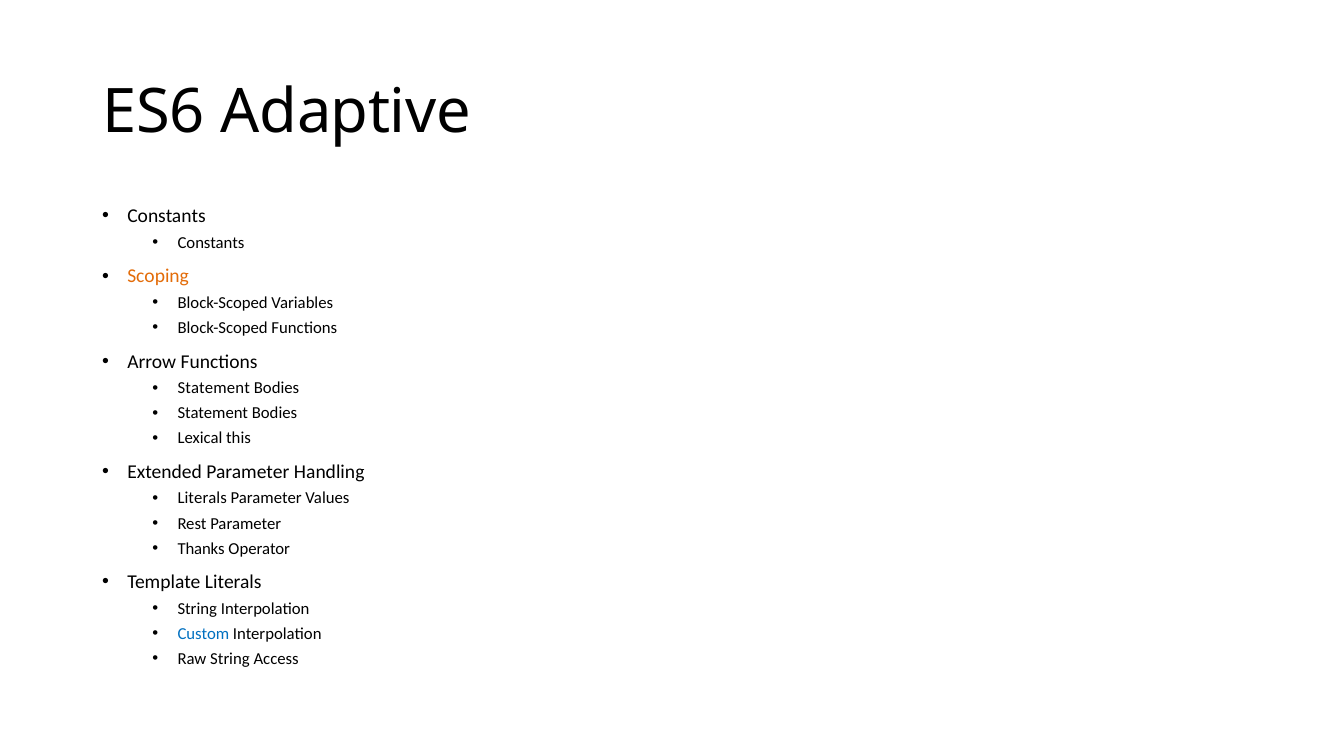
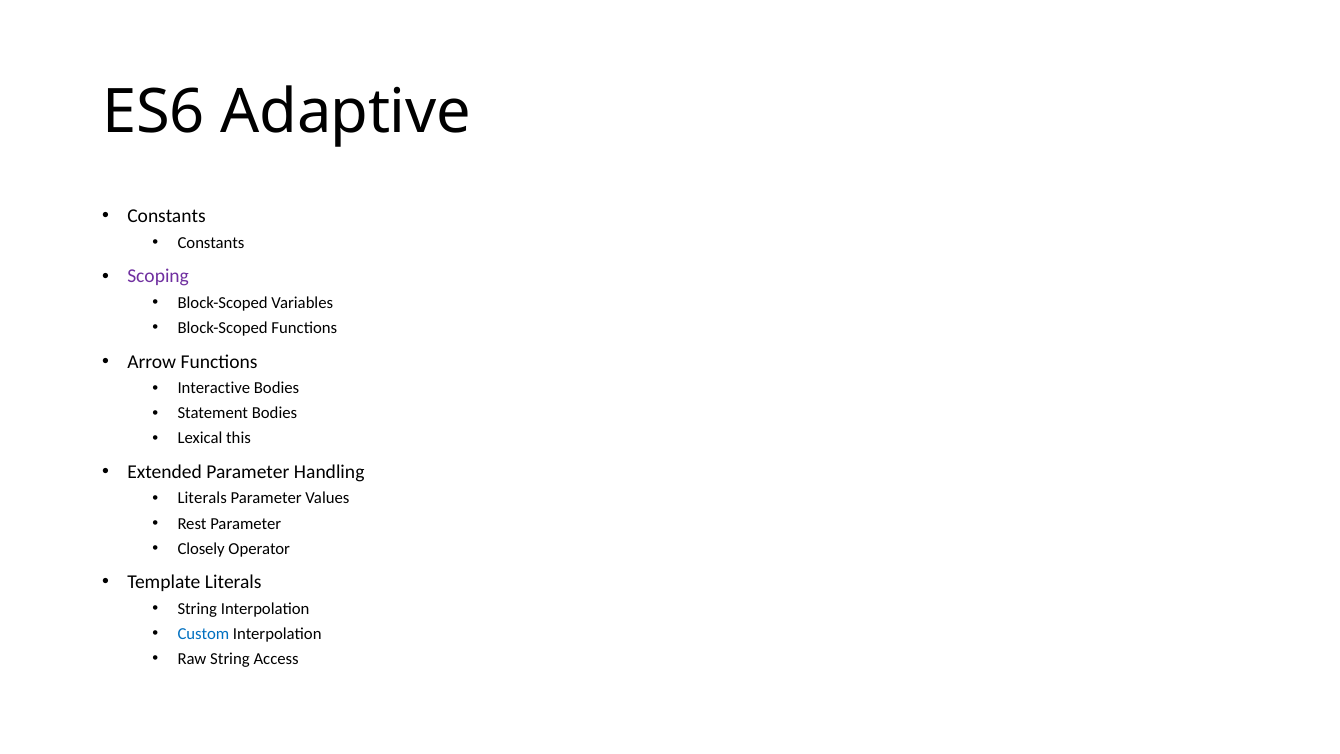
Scoping colour: orange -> purple (158, 276)
Statement: Statement -> Interactive (214, 388)
Thanks: Thanks -> Closely (201, 548)
